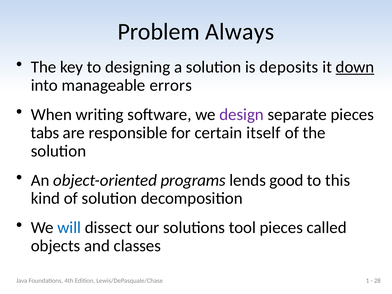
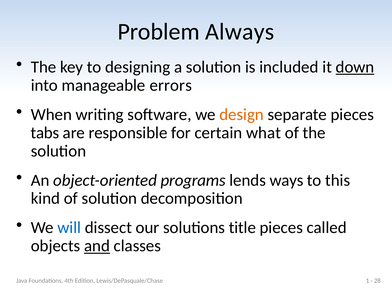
deposits: deposits -> included (289, 67)
design colour: purple -> orange (242, 114)
itself: itself -> what (264, 133)
good: good -> ways (287, 180)
tool: tool -> title (242, 228)
and underline: none -> present (97, 246)
